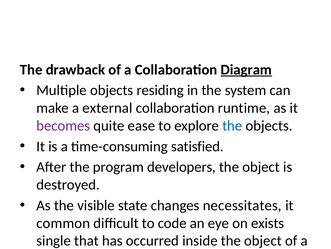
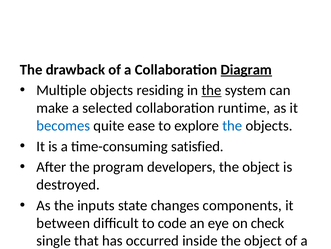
the underline: none -> present (212, 90)
external: external -> selected (108, 108)
becomes colour: purple -> blue (63, 125)
visible: visible -> inputs (96, 205)
necessitates: necessitates -> components (242, 205)
common: common -> between (63, 222)
exists: exists -> check (268, 222)
